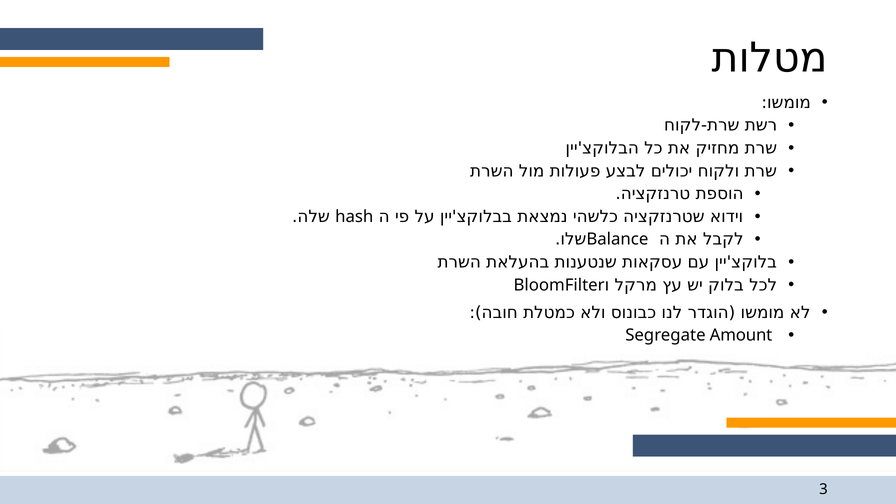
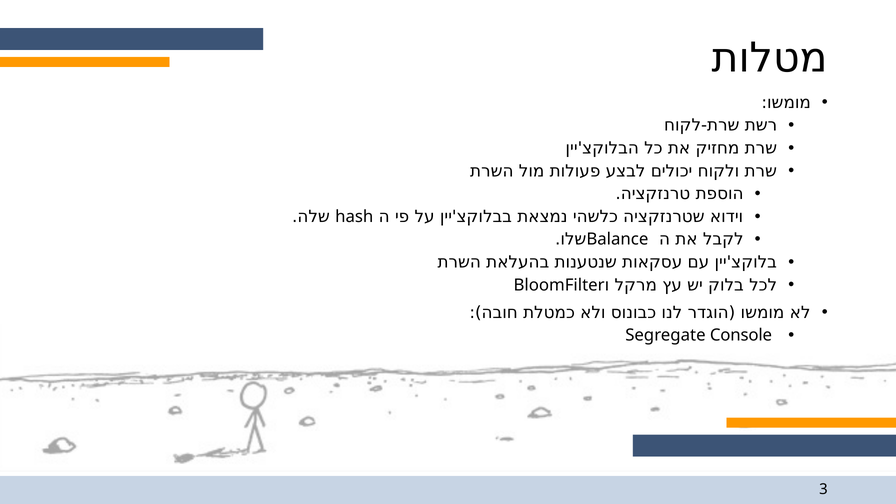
Amount: Amount -> Console (741, 335)
